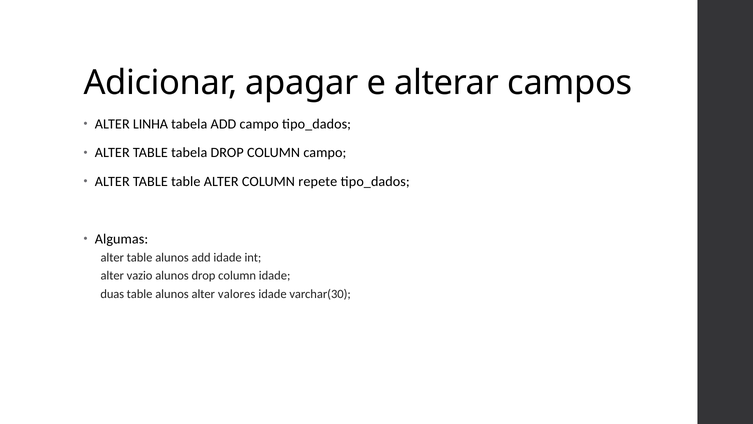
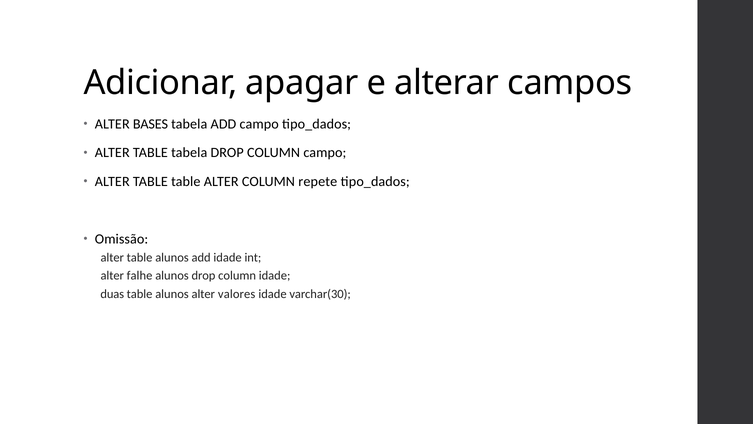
LINHA: LINHA -> BASES (150, 124)
Algumas: Algumas -> Omissão (122, 239)
vazio: vazio -> falhe (140, 275)
